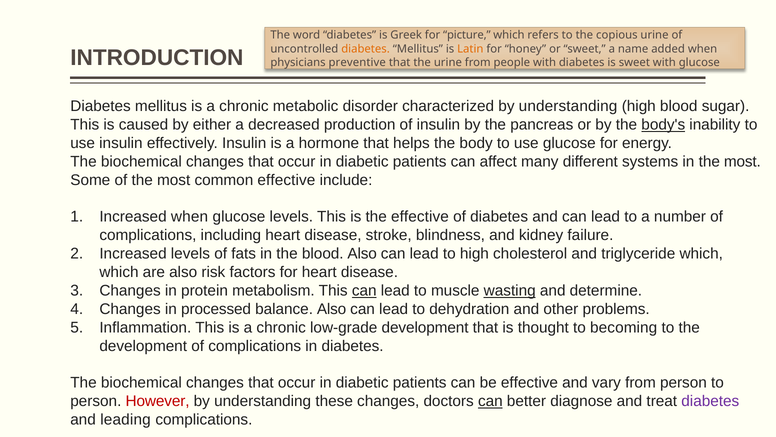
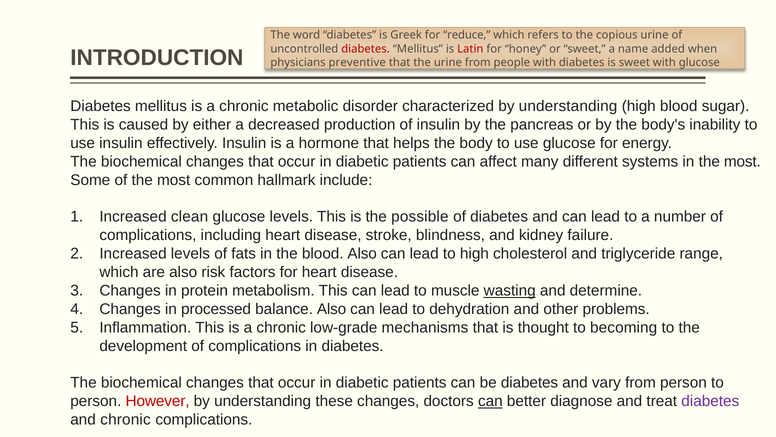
picture: picture -> reduce (467, 35)
diabetes colour: orange -> red (366, 49)
Latin colour: orange -> red (470, 49)
body's underline: present -> none (663, 125)
common effective: effective -> hallmark (286, 180)
Increased when: when -> clean (190, 217)
the effective: effective -> possible (420, 217)
triglyceride which: which -> range (701, 254)
can underline: present -> none (364, 290)
low-grade development: development -> mechanisms (425, 327)
be effective: effective -> diabetes (530, 382)
and leading: leading -> chronic (126, 419)
